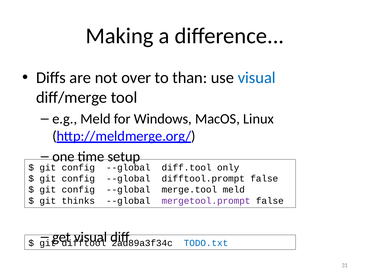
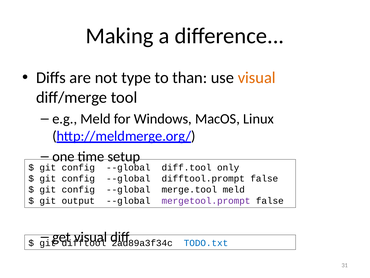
over: over -> type (136, 78)
visual colour: blue -> orange (257, 78)
thinks: thinks -> output (78, 200)
